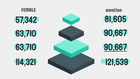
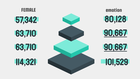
81,605: 81,605 -> 80,128 (116, 19)
90,667 underline: none -> present (116, 33)
121,539: 121,539 -> 101,529 (117, 62)
